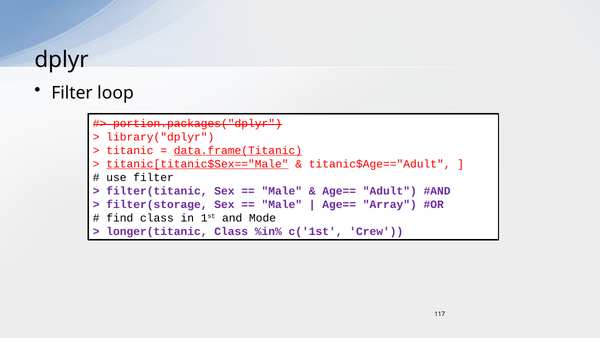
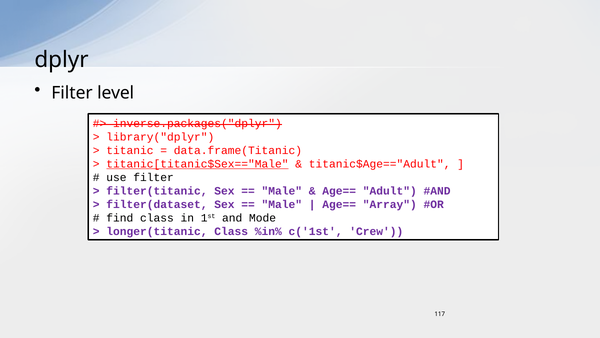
loop: loop -> level (116, 93)
portion.packages("dplyr: portion.packages("dplyr -> inverse.packages("dplyr (197, 123)
data.frame(Titanic underline: present -> none (238, 150)
filter(storage: filter(storage -> filter(dataset (157, 204)
